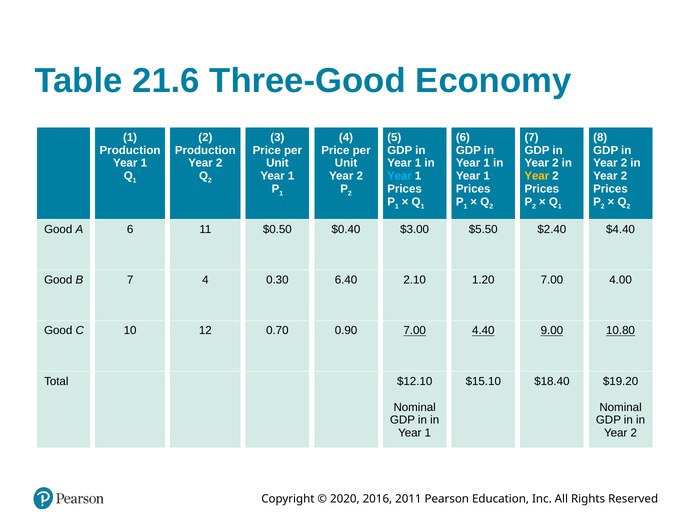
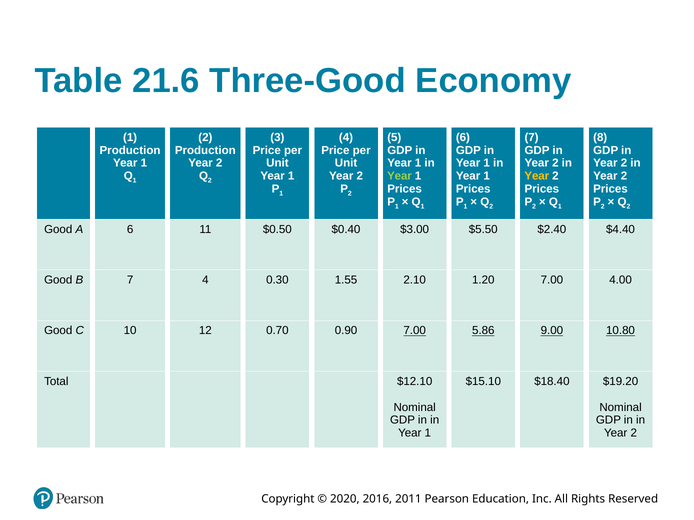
Year colour: light blue -> light green (400, 176)
6.40: 6.40 -> 1.55 (346, 280)
4.40: 4.40 -> 5.86 (483, 331)
